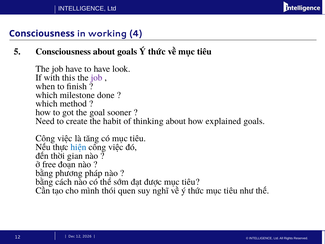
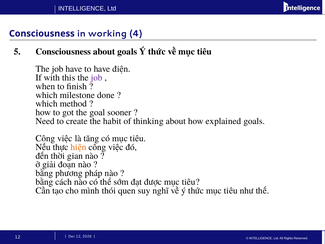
look: look -> điện (121, 69)
hiện colour: blue -> orange (78, 147)
free: free -> giải (49, 164)
